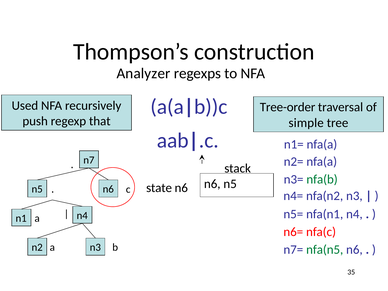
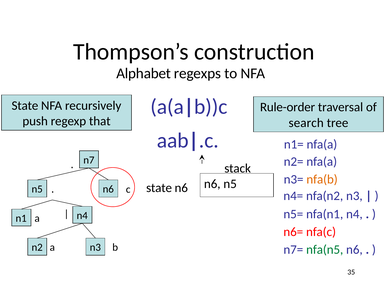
Analyzer: Analyzer -> Alphabet (144, 73)
Used: Used -> State (25, 106)
Tree-order: Tree-order -> Rule-order (288, 107)
simple: simple -> search (306, 123)
nfa(b colour: green -> orange (322, 179)
